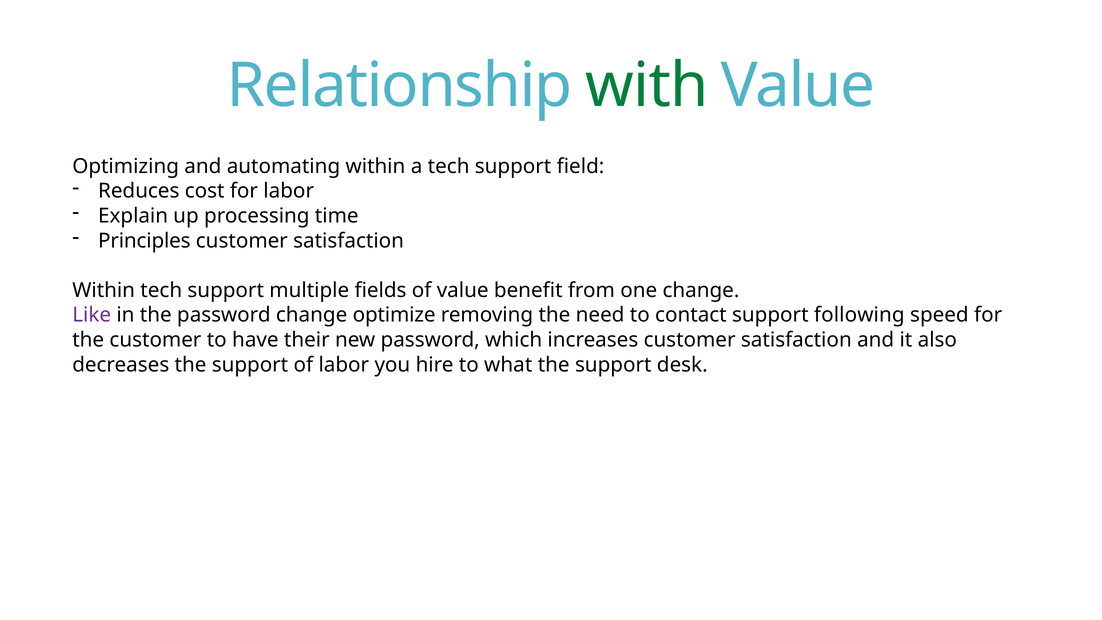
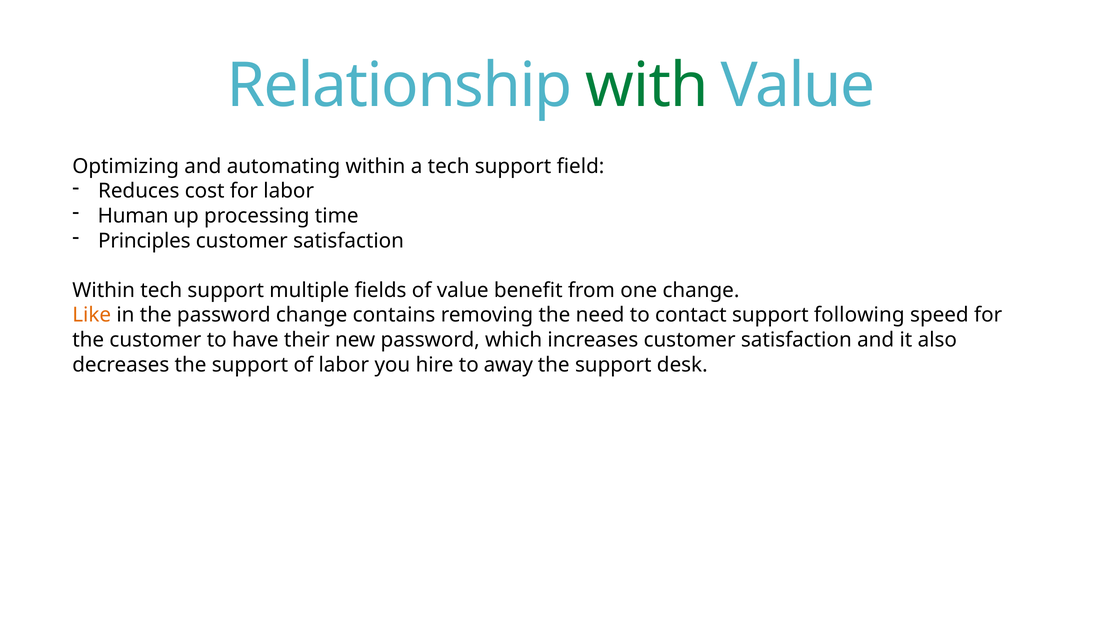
Explain: Explain -> Human (133, 216)
Like colour: purple -> orange (92, 315)
optimize: optimize -> contains (394, 315)
what: what -> away (508, 365)
